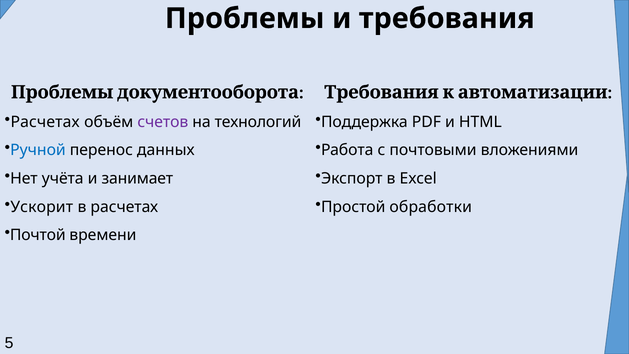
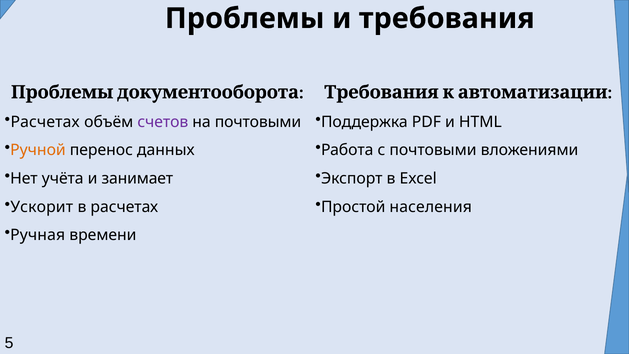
на технологий: технологий -> почтовыми (258, 122)
Ручной colour: blue -> orange (38, 150)
обработки: обработки -> населения (431, 207)
Почтой: Почтой -> Ручная (38, 235)
